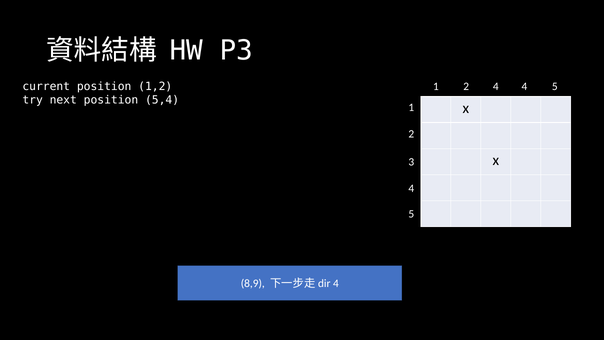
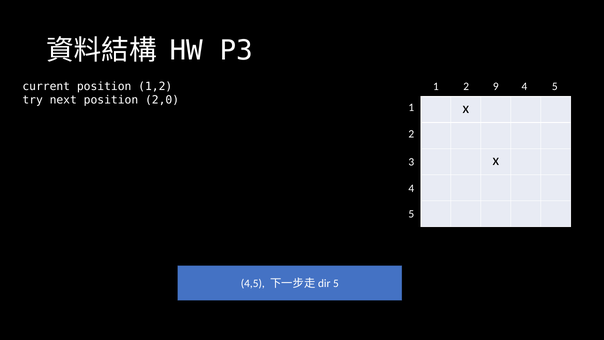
2 4: 4 -> 9 (496, 87)
5,4: 5,4 -> 2,0 (162, 100)
8,9: 8,9 -> 4,5 (253, 284)
4: 4 -> 5 (336, 284)
